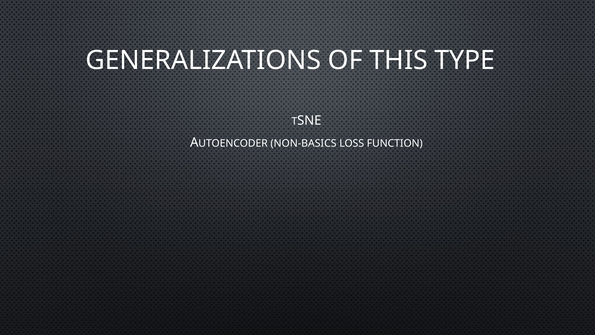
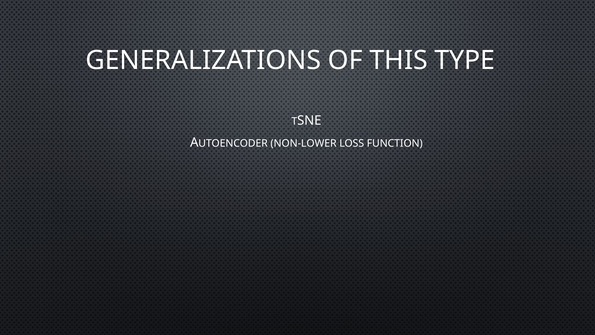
NON-BASICS: NON-BASICS -> NON-LOWER (304, 143)
